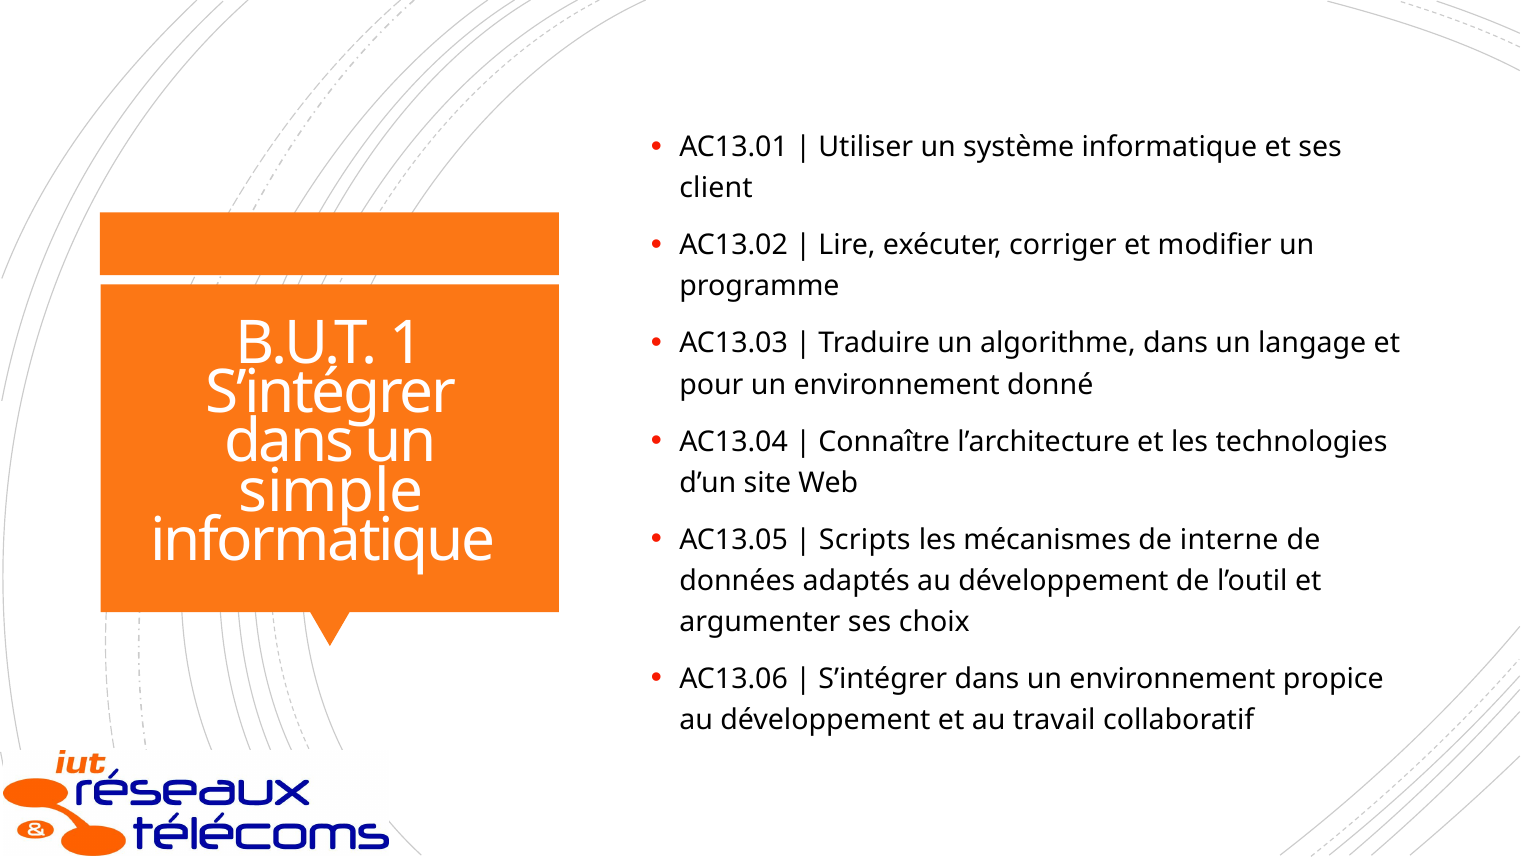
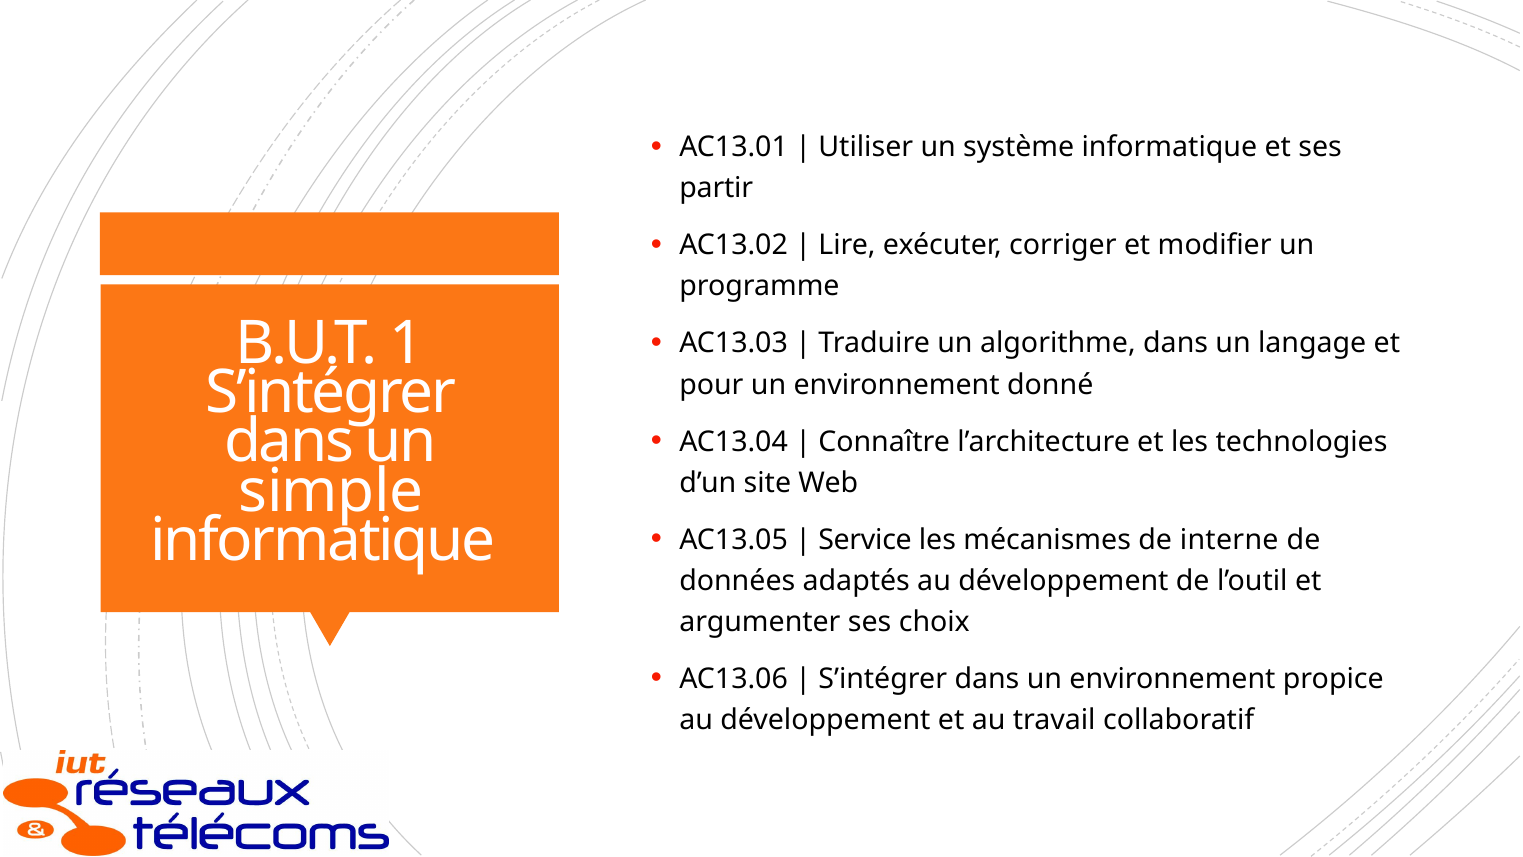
client: client -> partir (716, 188)
Scripts: Scripts -> Service (865, 540)
